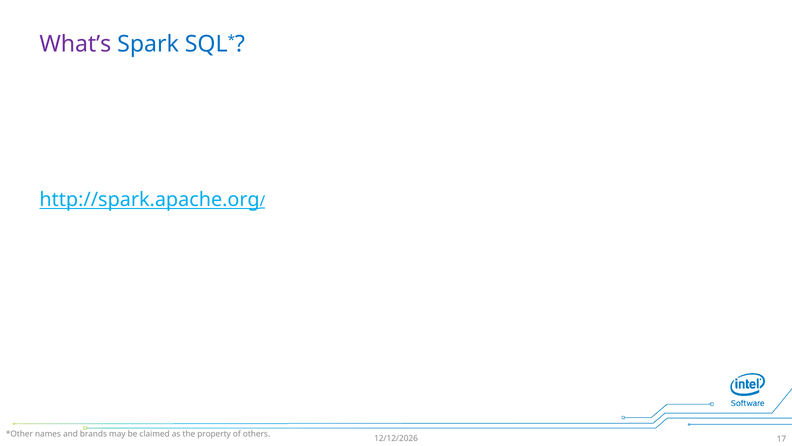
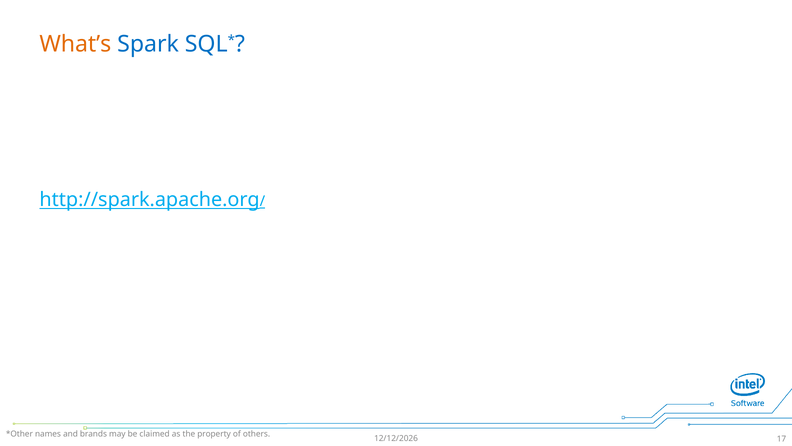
What’s colour: purple -> orange (75, 44)
